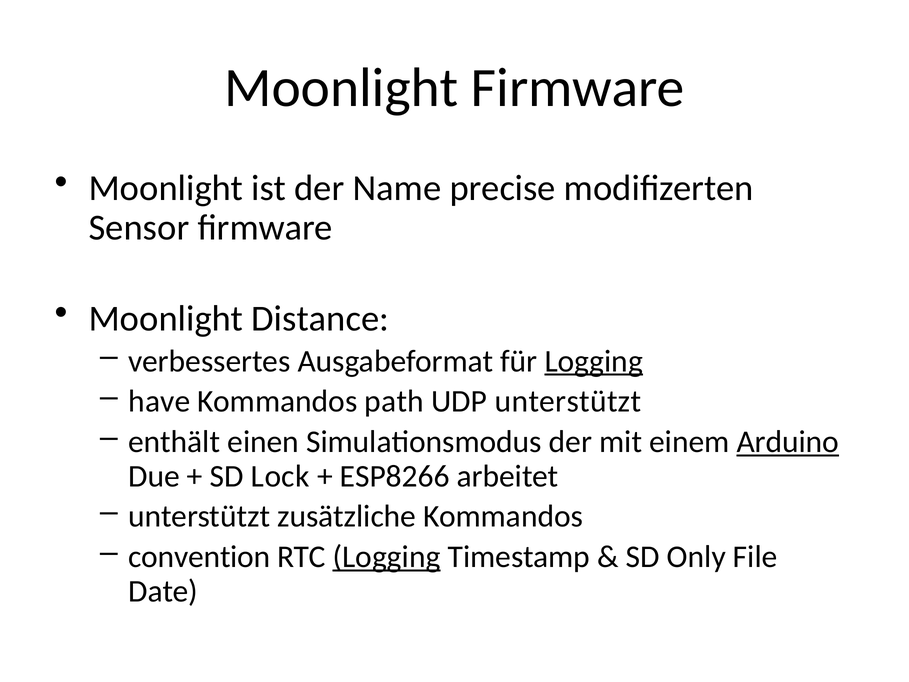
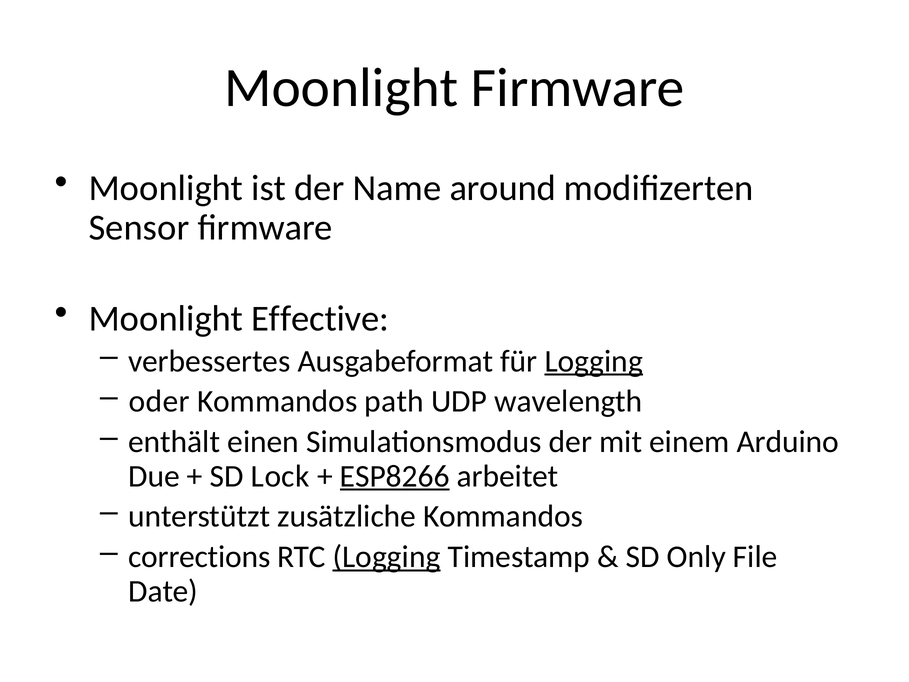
precise: precise -> around (503, 188)
Distance: Distance -> Effective (320, 318)
have: have -> oder (159, 401)
UDP unterstützt: unterstützt -> wavelength (568, 401)
Arduino underline: present -> none (788, 442)
ESP8266 underline: none -> present (395, 476)
convention: convention -> corrections (199, 557)
